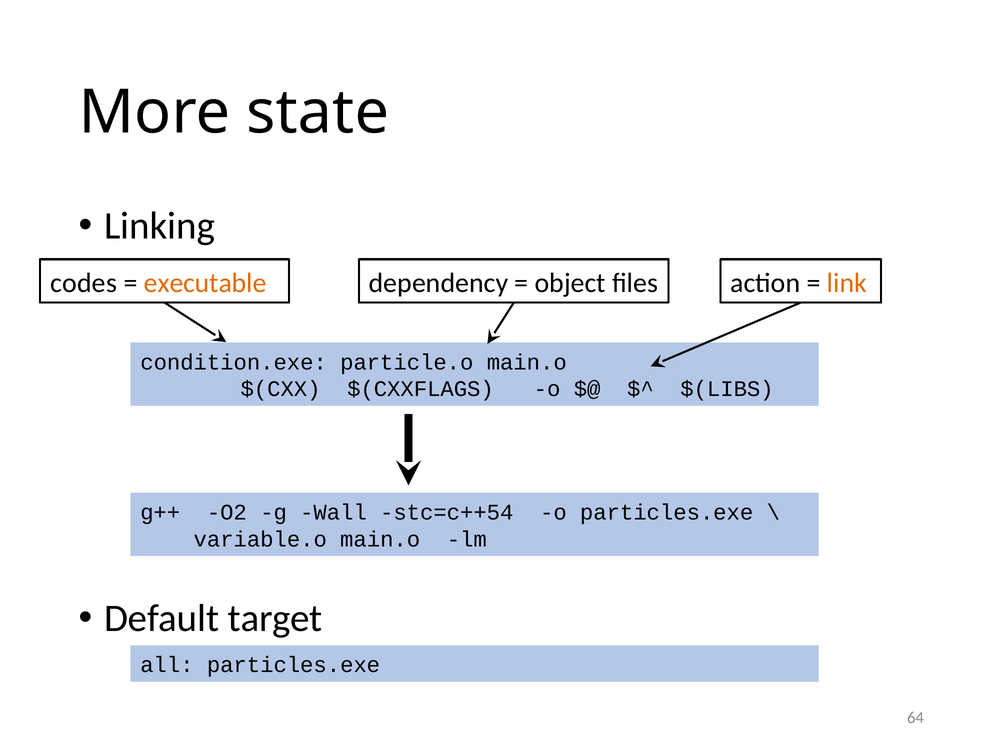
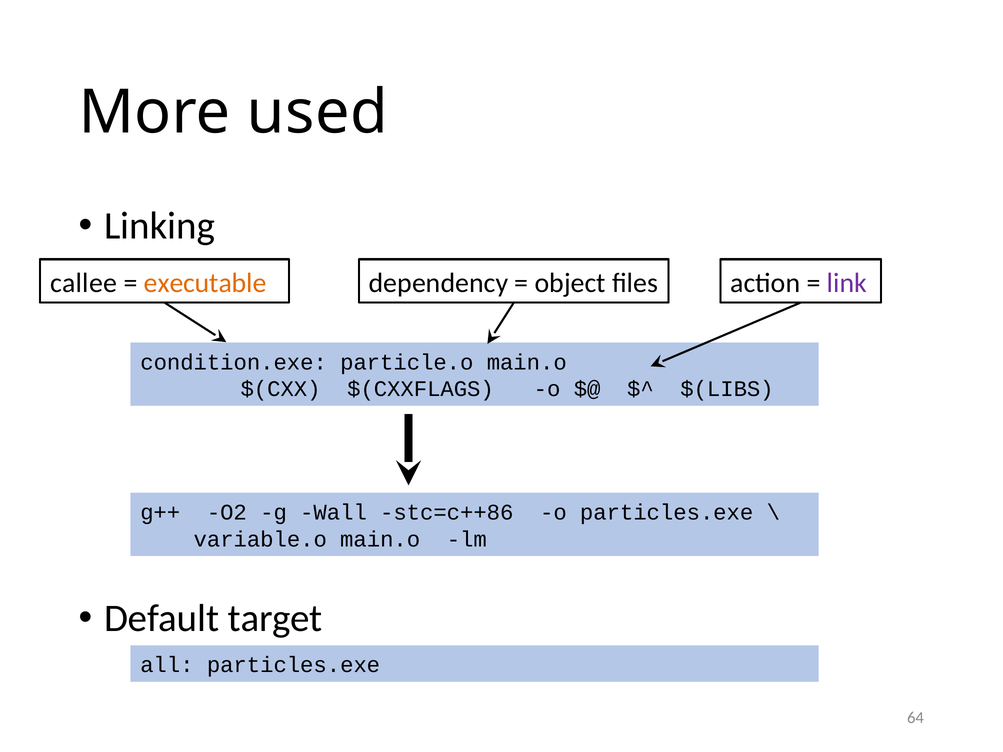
state: state -> used (317, 112)
codes: codes -> callee (84, 283)
link colour: orange -> purple (847, 283)
stc=c++54: stc=c++54 -> stc=c++86 (447, 513)
